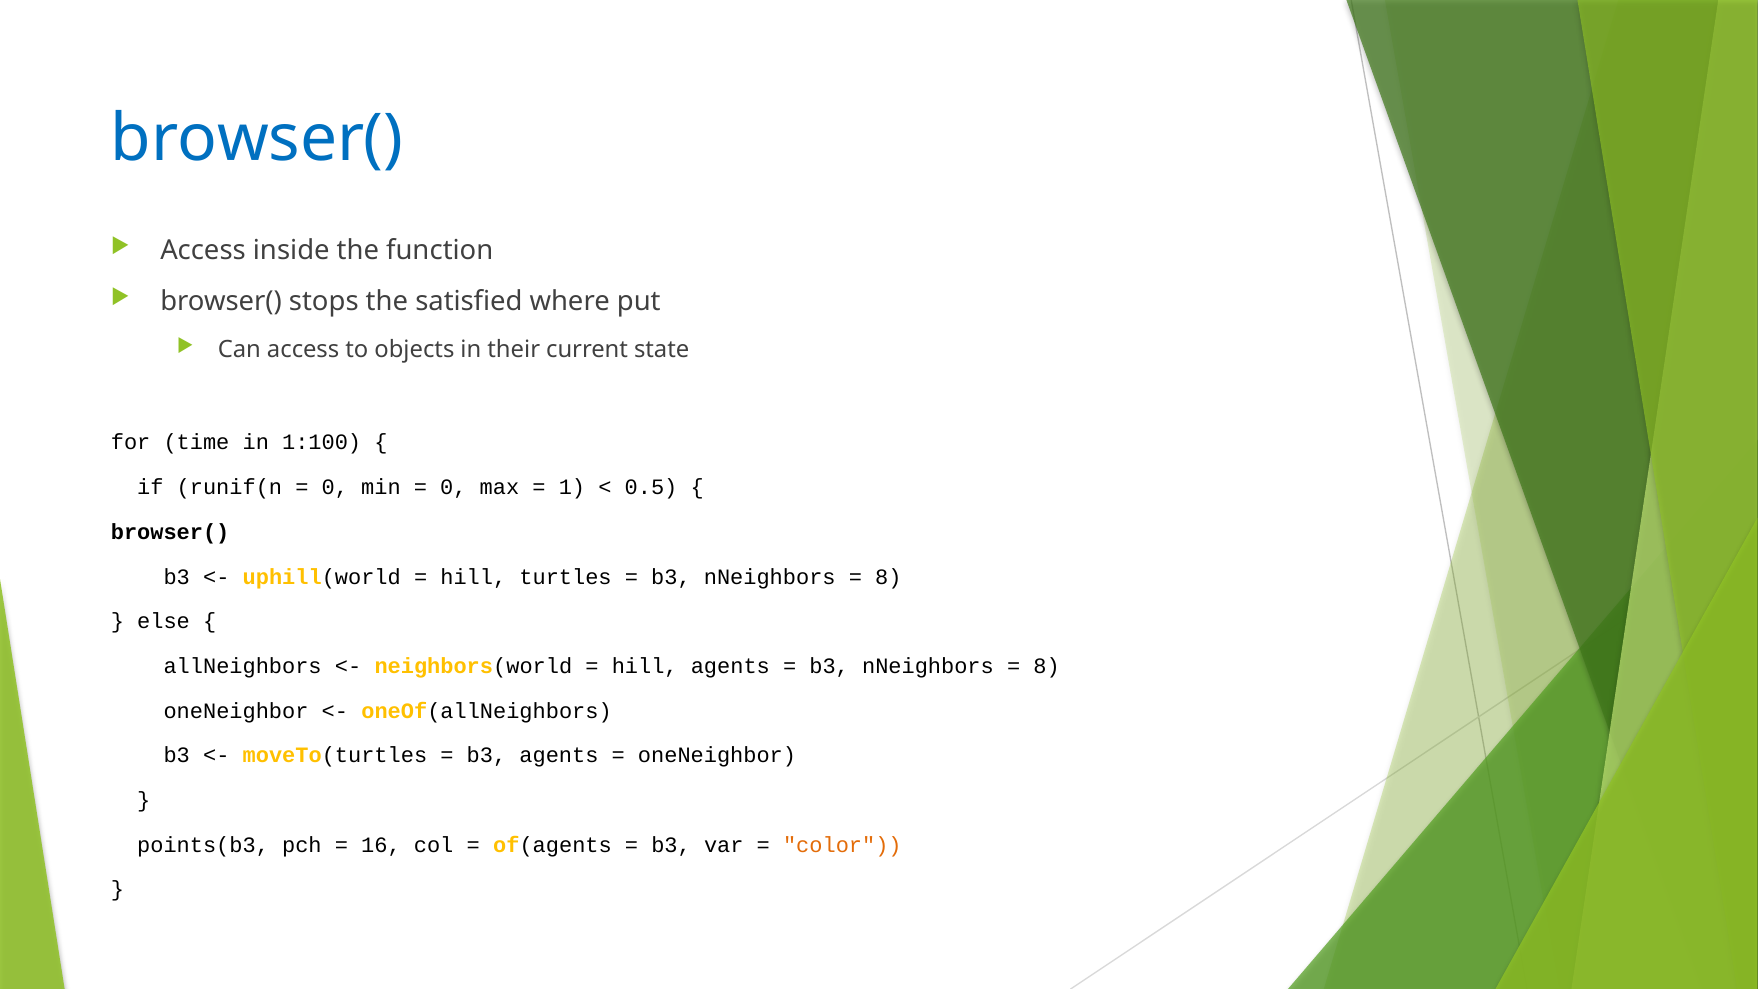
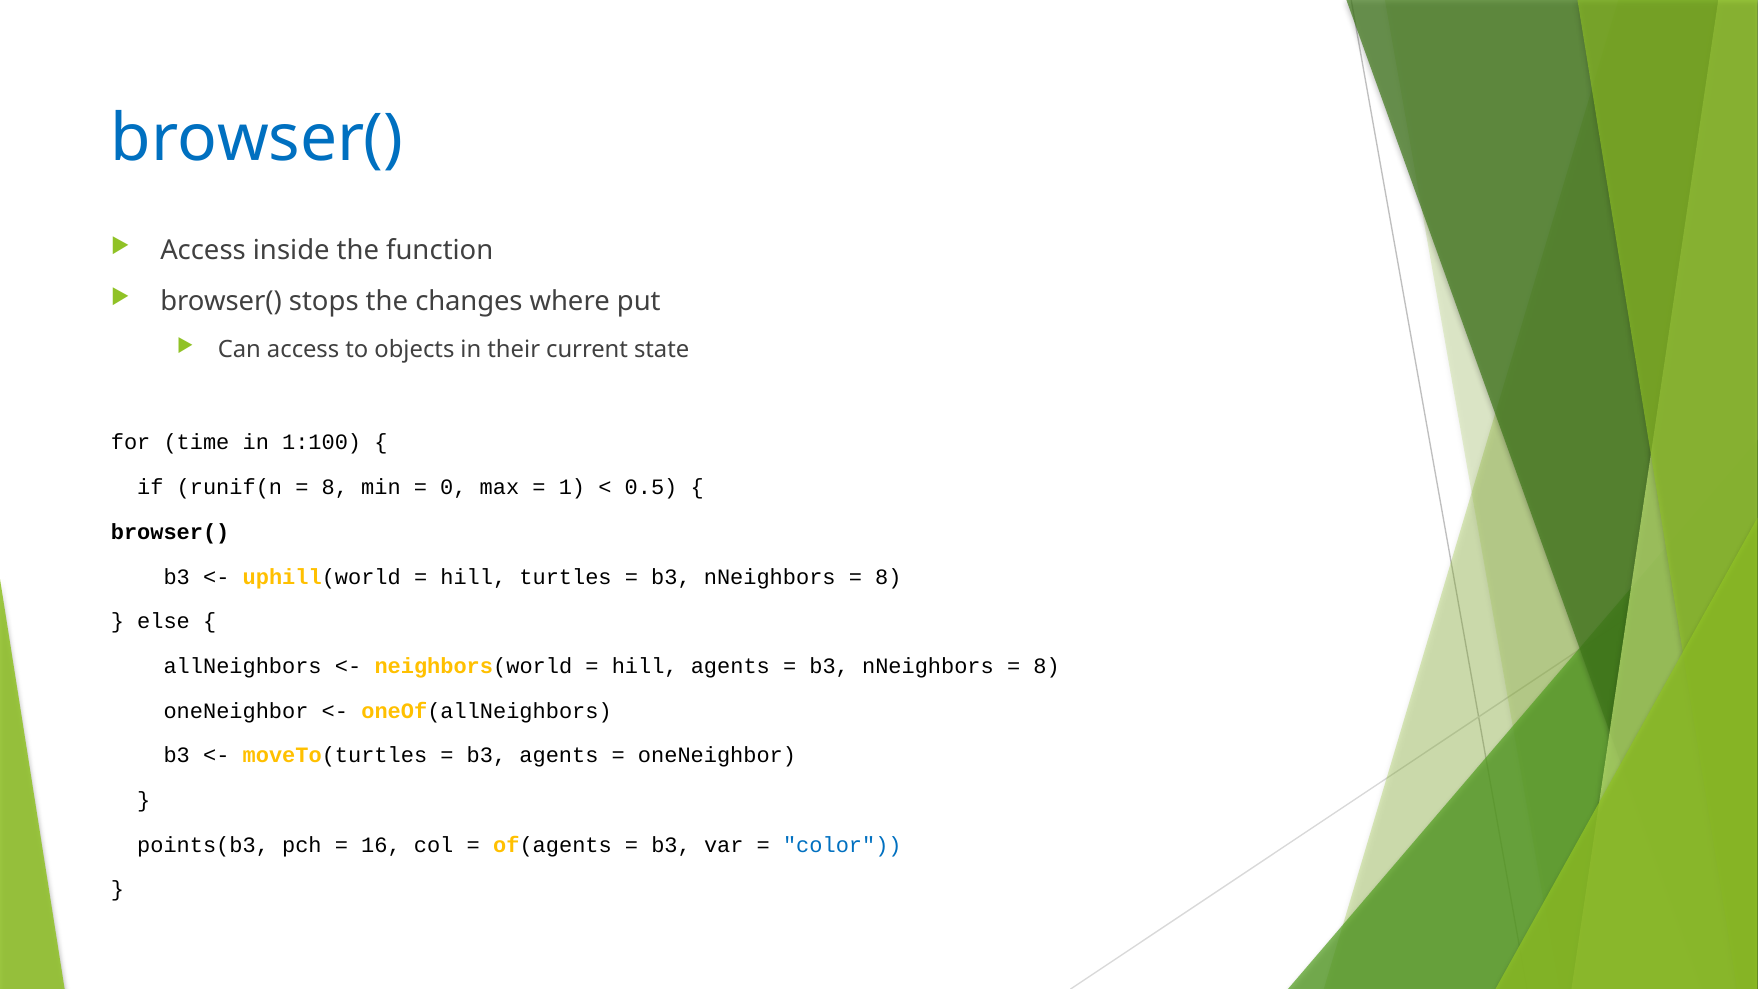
satisfied: satisfied -> changes (469, 301)
0: 0 -> 8 (335, 487)
color colour: orange -> blue (842, 845)
